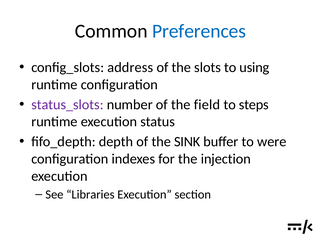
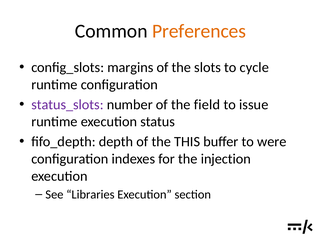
Preferences colour: blue -> orange (199, 31)
address: address -> margins (130, 67)
using: using -> cycle (254, 67)
steps: steps -> issue (254, 104)
SINK: SINK -> THIS (187, 142)
